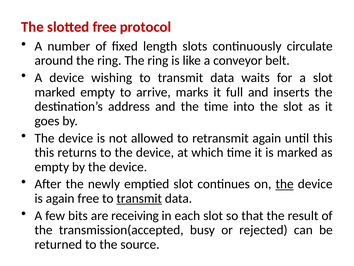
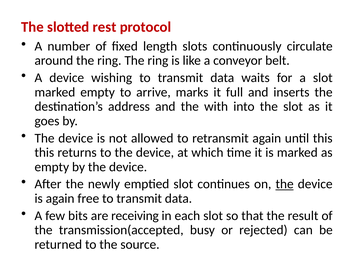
slotted free: free -> rest (105, 27)
the time: time -> with (216, 106)
transmit underline: present -> none (139, 198)
